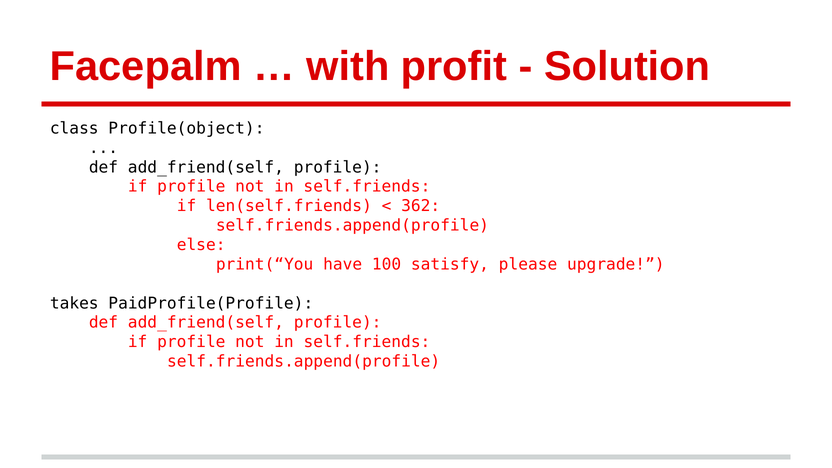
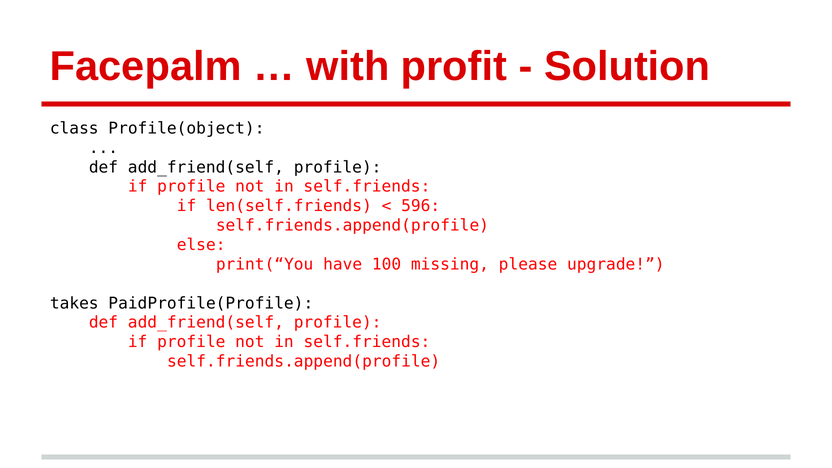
362: 362 -> 596 (421, 206)
satisfy: satisfy -> missing (450, 264)
